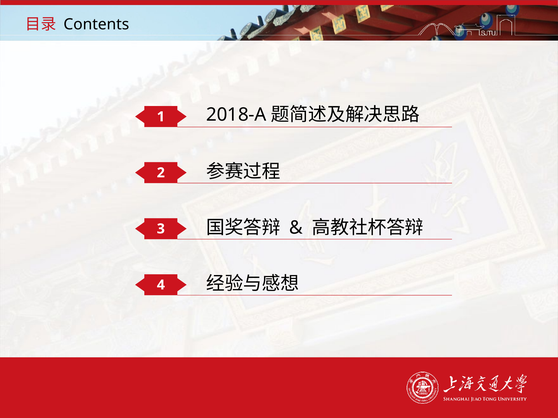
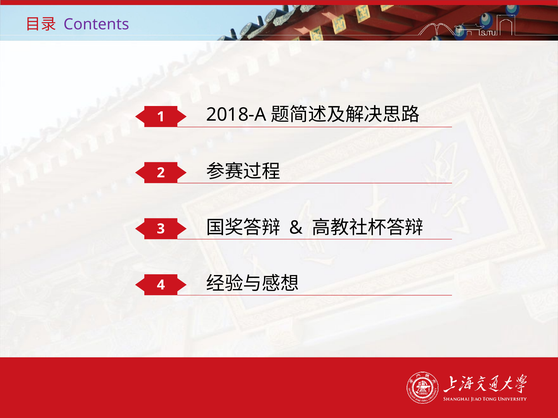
Contents colour: black -> purple (96, 25)
